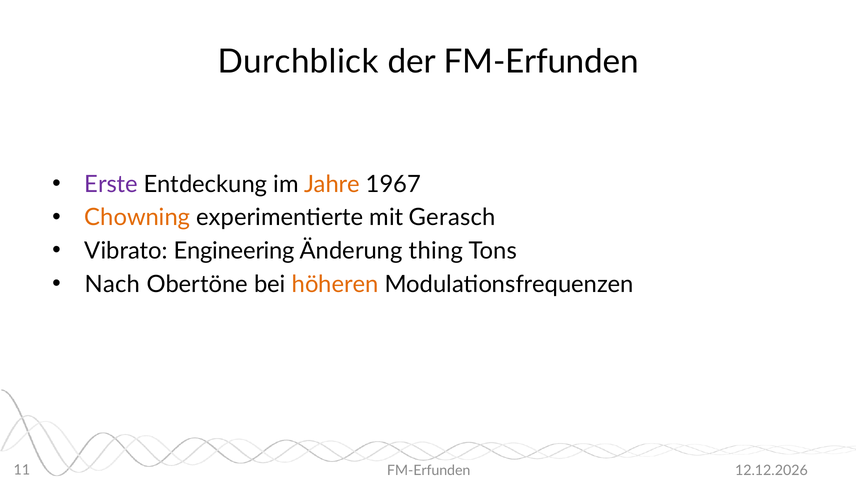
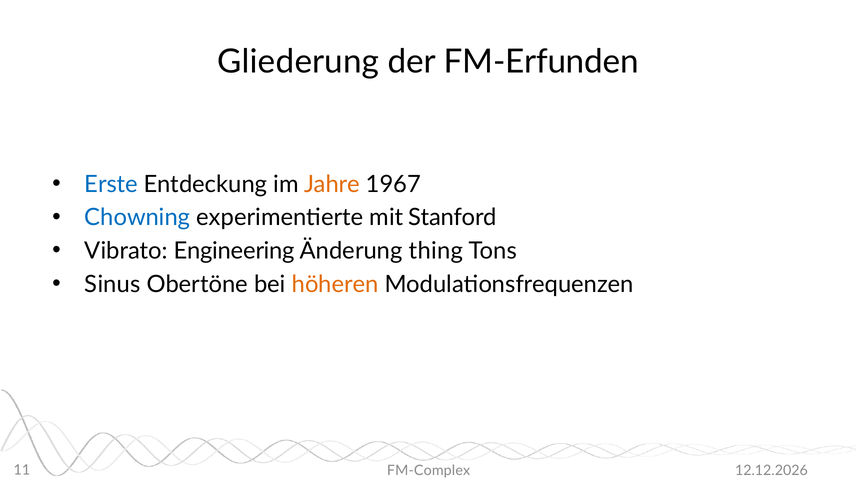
Durchblick: Durchblick -> Gliederung (298, 62)
Erste colour: purple -> blue (111, 184)
Chowning colour: orange -> blue (137, 217)
Gerasch: Gerasch -> Stanford (452, 217)
Nach: Nach -> Sinus (112, 284)
FM-Erfunden: FM-Erfunden -> FM-Complex (429, 470)
